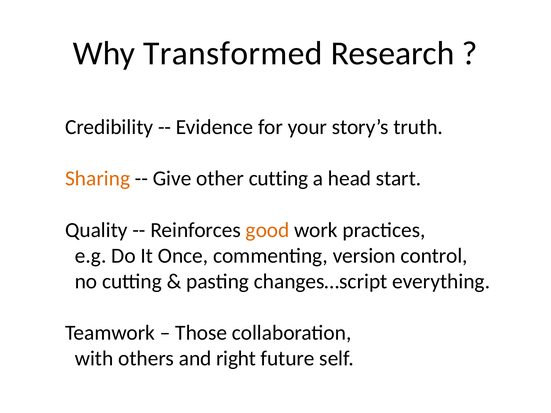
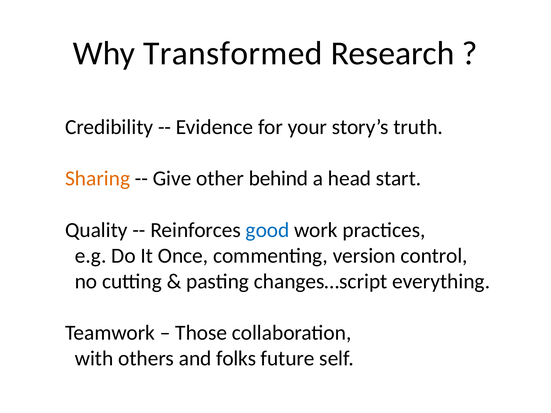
other cutting: cutting -> behind (278, 179)
good colour: orange -> blue (268, 230)
right: right -> folks (236, 359)
